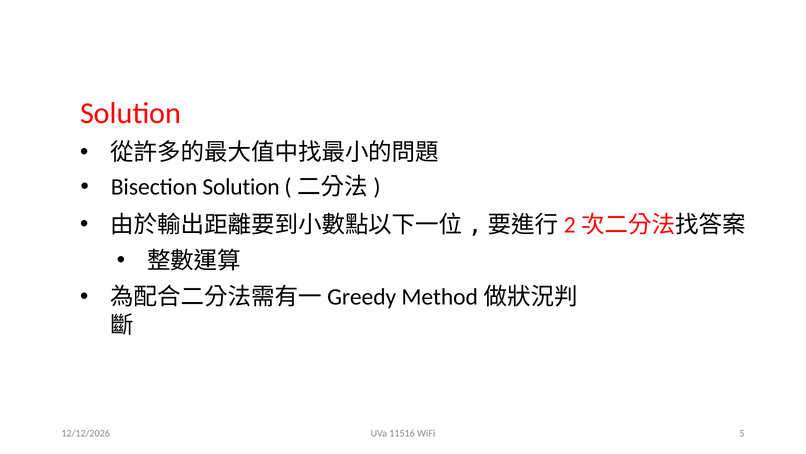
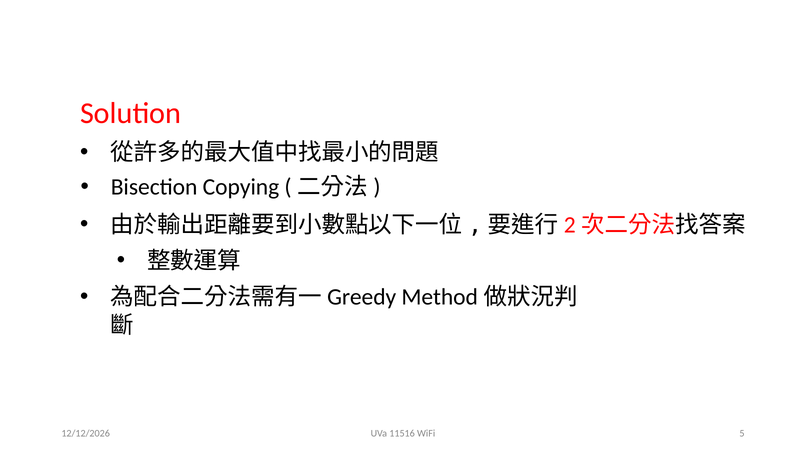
Bisection Solution: Solution -> Copying (241, 187)
